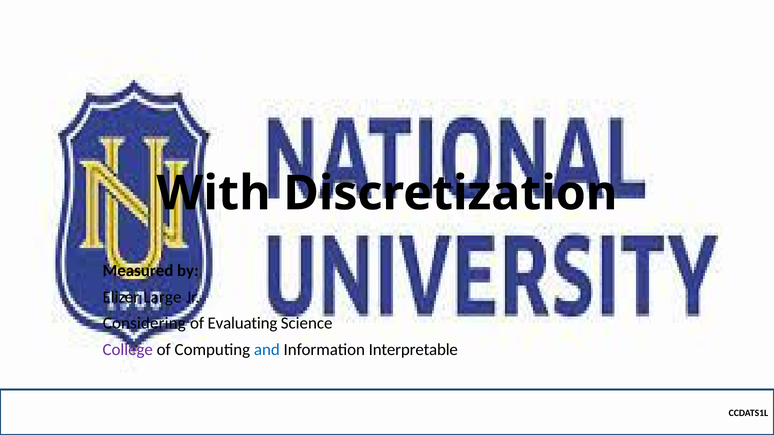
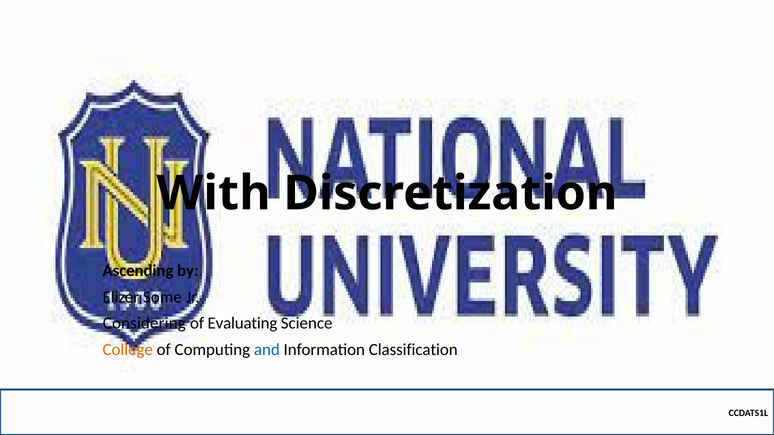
Measured: Measured -> Ascending (138, 271)
Large: Large -> Some (162, 297)
College colour: purple -> orange (128, 350)
Interpretable: Interpretable -> Classification (413, 350)
